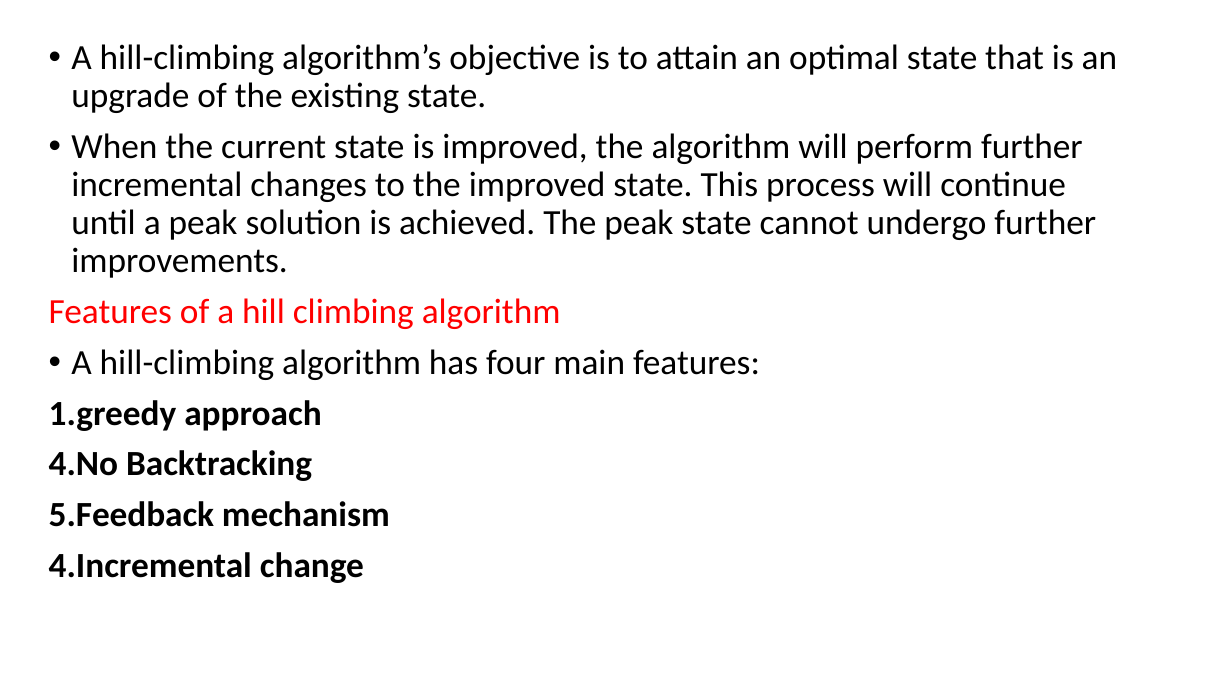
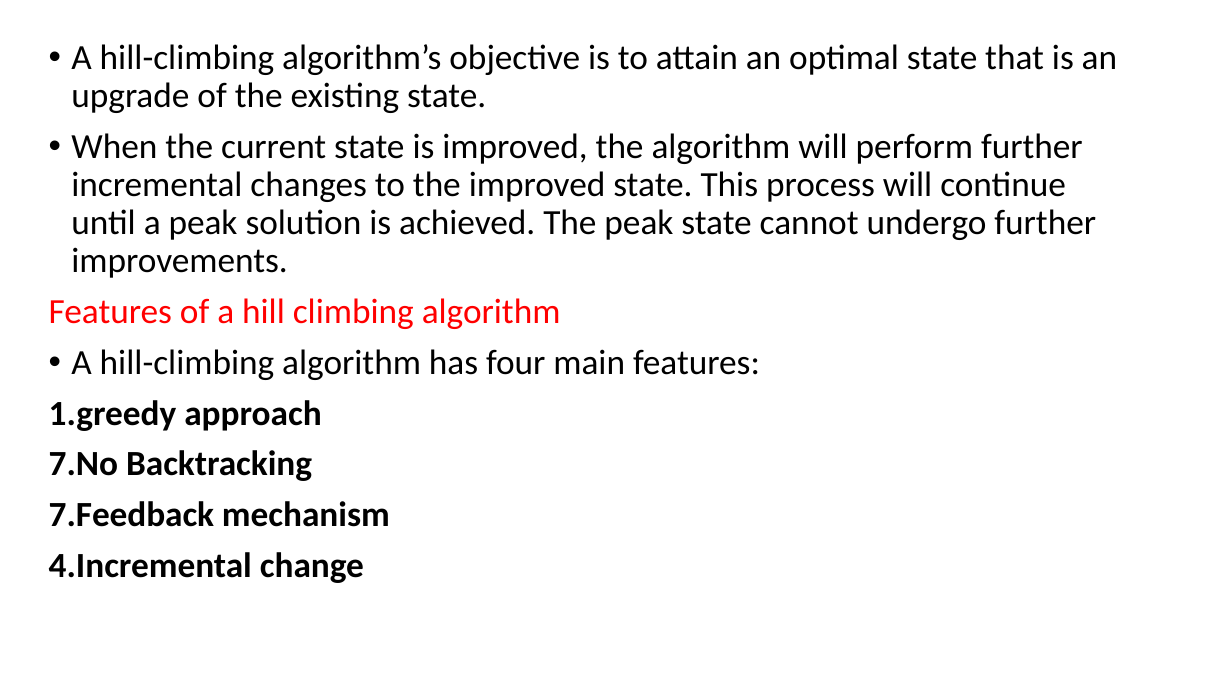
4.No: 4.No -> 7.No (83, 464)
5.Feedback: 5.Feedback -> 7.Feedback (131, 515)
